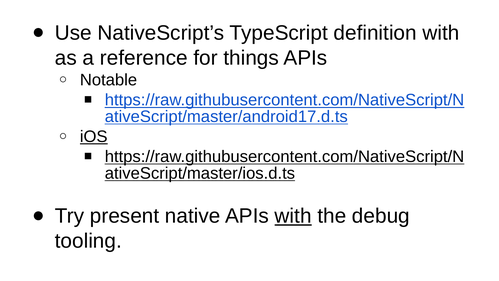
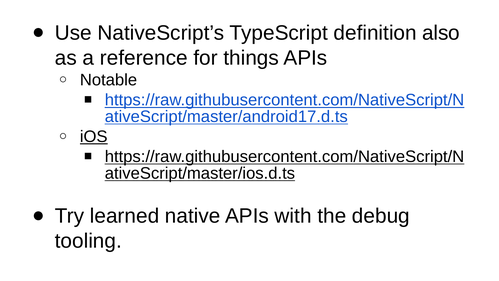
definition with: with -> also (441, 33)
present: present -> learned (125, 216)
with underline: present -> none (293, 216)
